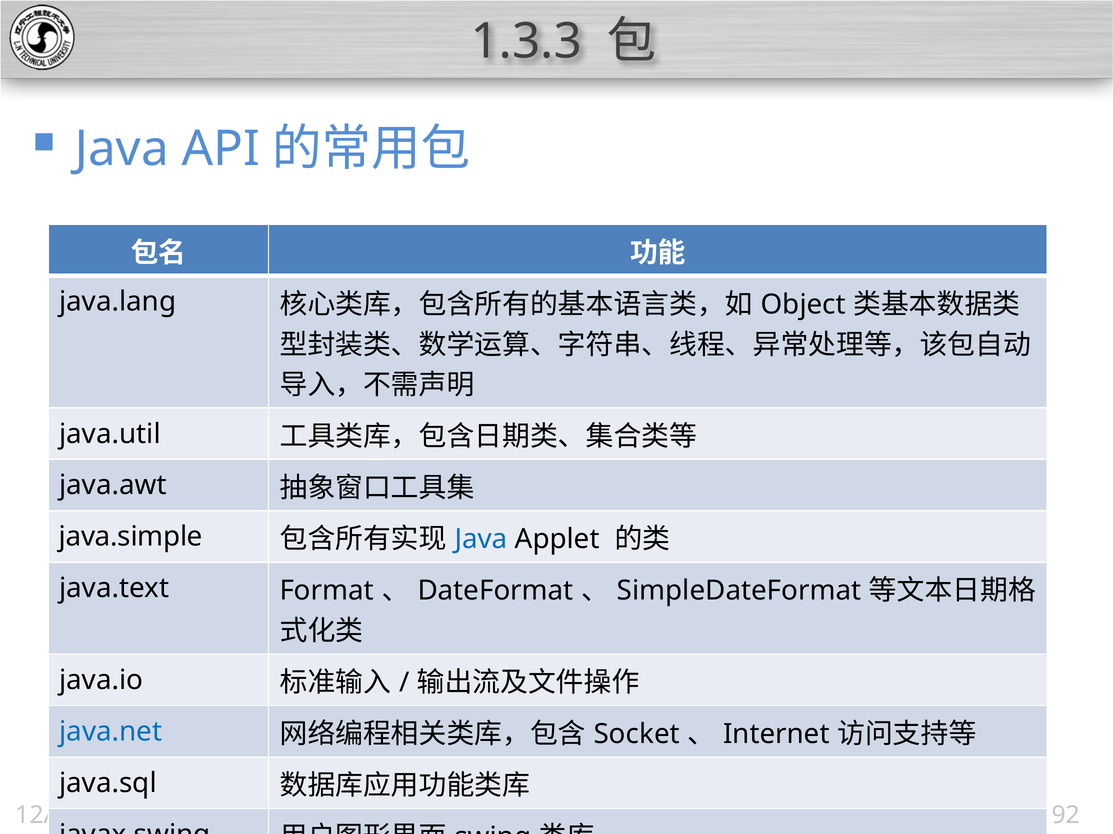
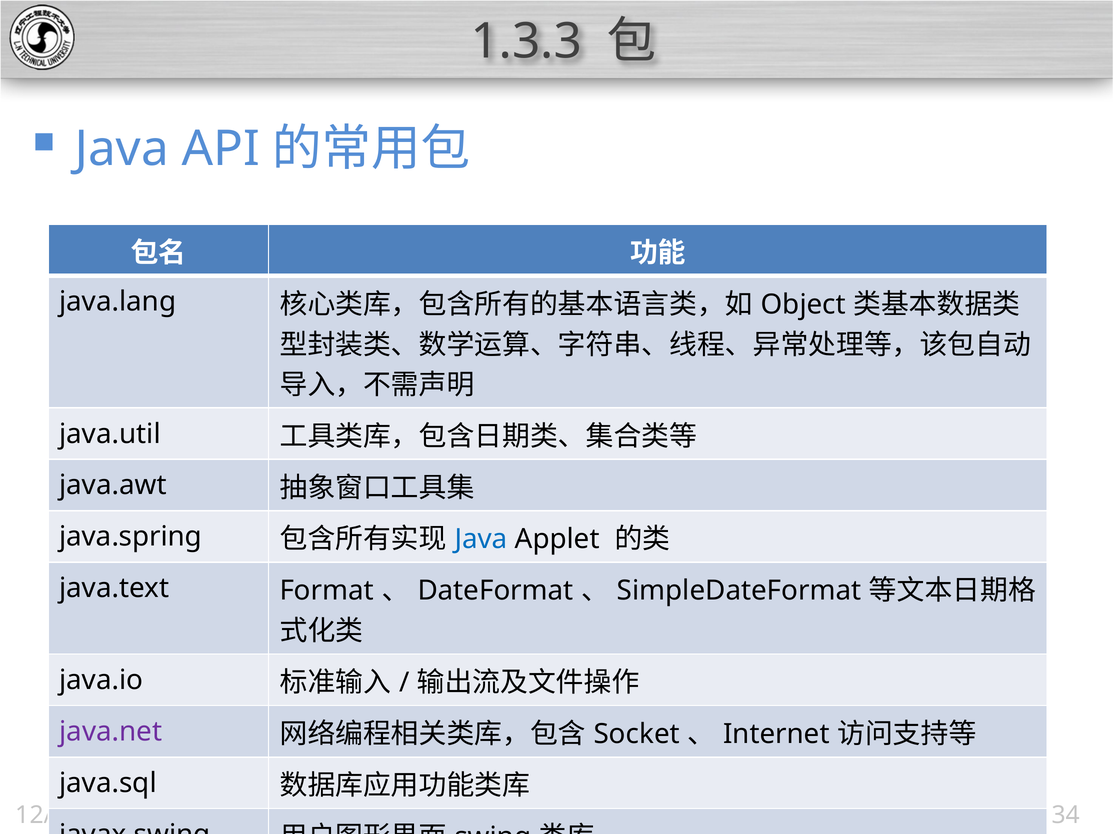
java.simple: java.simple -> java.spring (131, 537)
java.net colour: blue -> purple (111, 732)
92: 92 -> 34 (1066, 816)
